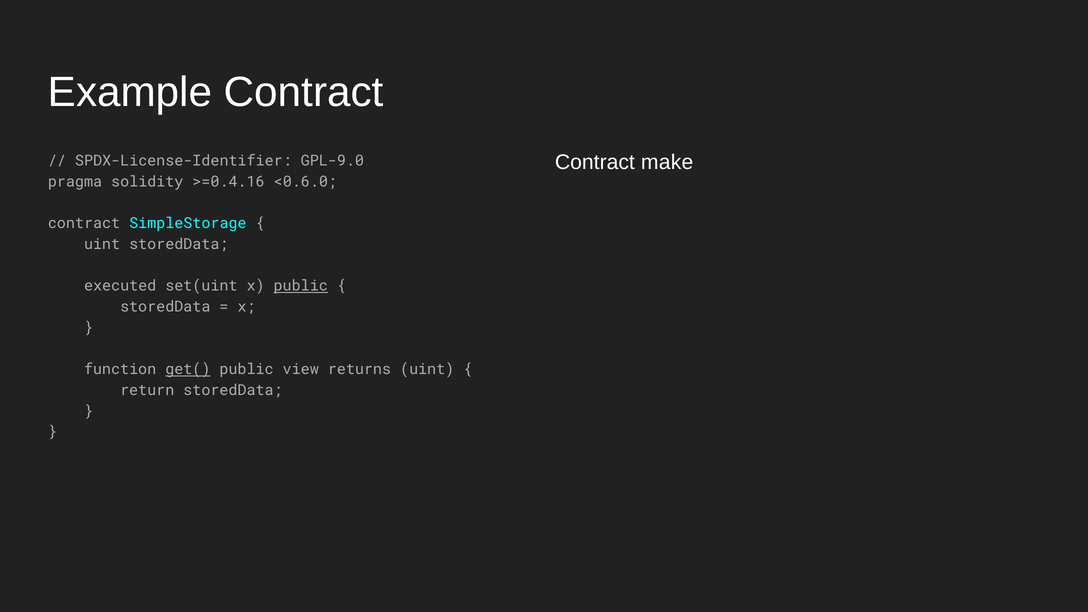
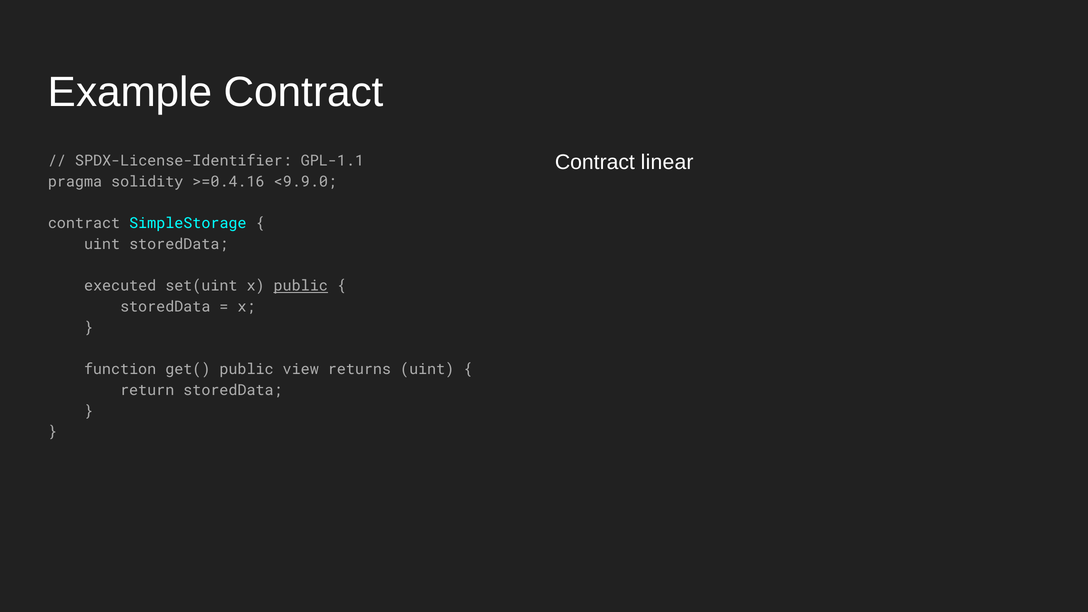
make: make -> linear (667, 162)
GPL-9.0: GPL-9.0 -> GPL-1.1 (332, 161)
<0.6.0: <0.6.0 -> <9.9.0 (305, 182)
get( underline: present -> none (188, 369)
